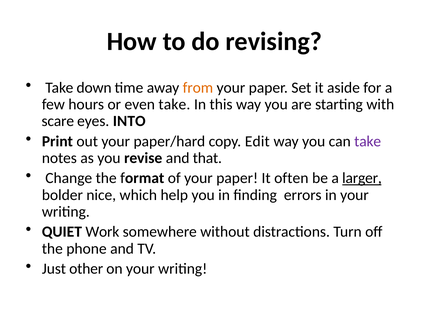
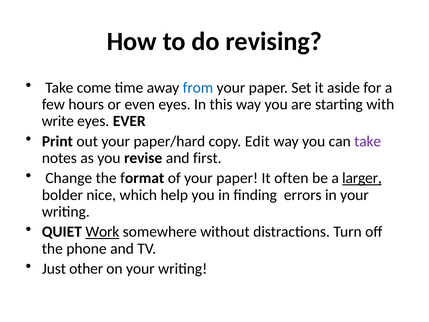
down: down -> come (94, 88)
from colour: orange -> blue (198, 88)
even take: take -> eyes (175, 104)
scare: scare -> write (58, 121)
INTO: INTO -> EVER (129, 121)
that: that -> first (207, 158)
Work underline: none -> present (102, 232)
